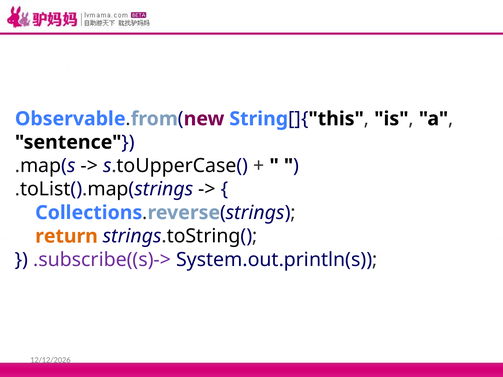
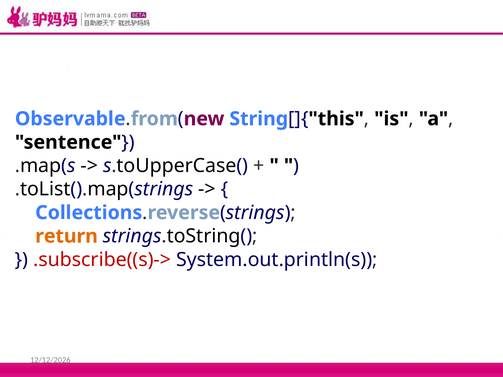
.subscribe((s)-> colour: purple -> red (102, 260)
